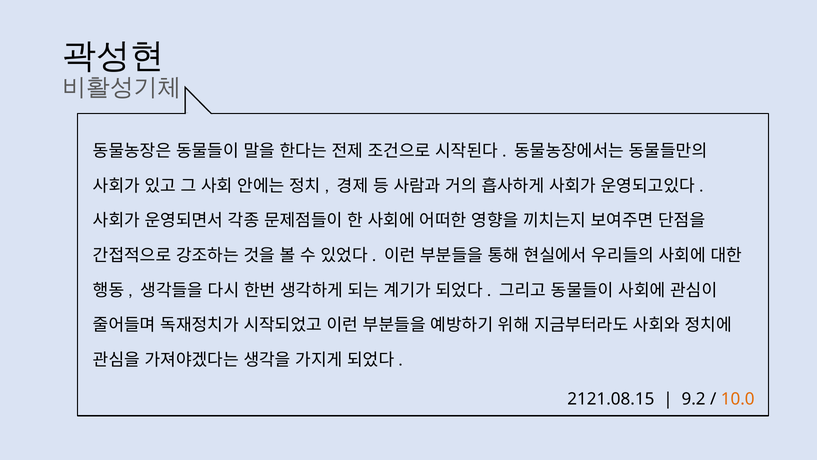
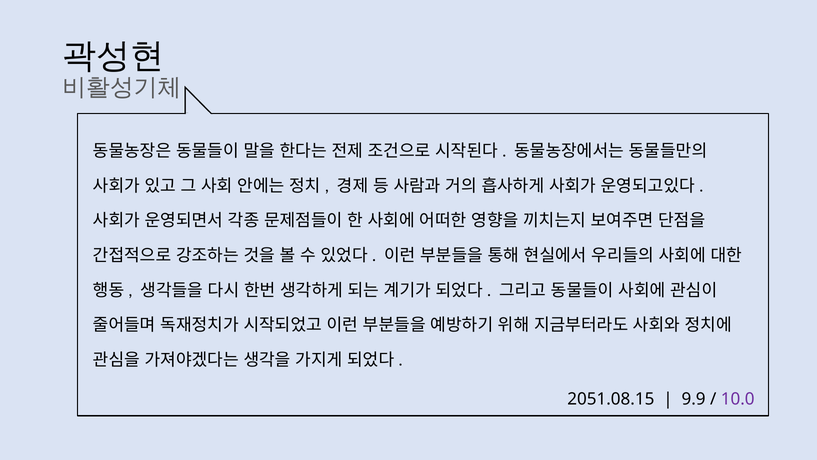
2121.08.15: 2121.08.15 -> 2051.08.15 (611, 399)
9.2: 9.2 -> 9.9 (694, 399)
10.0 colour: orange -> purple (738, 399)
